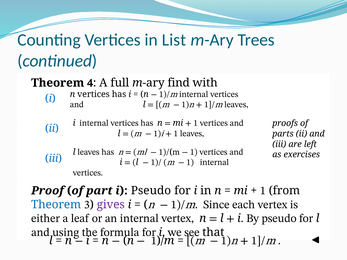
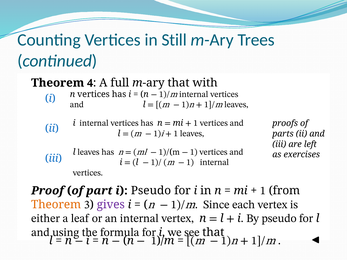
List: List -> Still (174, 40)
m-ary find: find -> that (179, 83)
Theorem colour: blue -> orange (56, 205)
